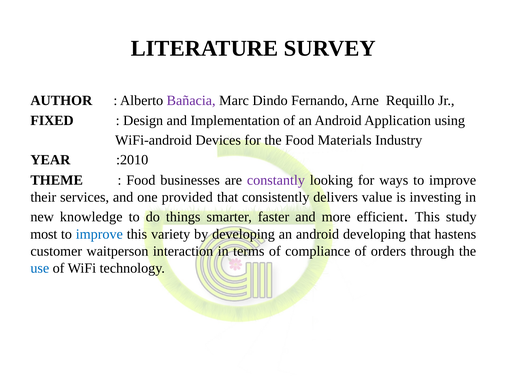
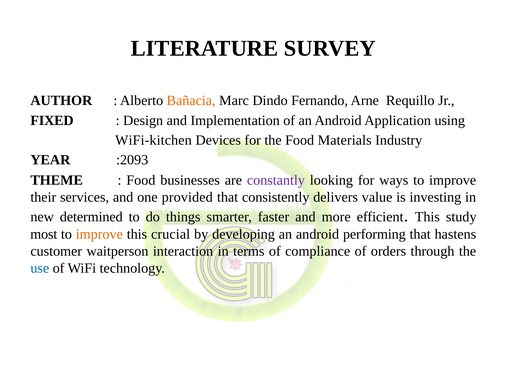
Bañacia colour: purple -> orange (191, 101)
WiFi-android: WiFi-android -> WiFi-kitchen (153, 140)
:2010: :2010 -> :2093 (132, 160)
knowledge: knowledge -> determined (91, 217)
improve colour: blue -> orange (99, 234)
variety: variety -> crucial (171, 234)
android developing: developing -> performing (374, 234)
